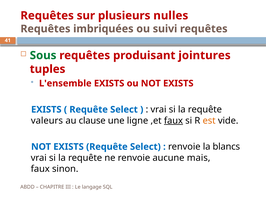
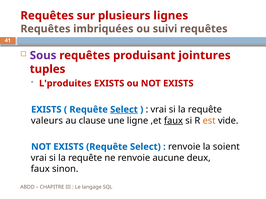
nulles: nulles -> lignes (171, 16)
Sous colour: green -> purple (43, 56)
L'ensemble: L'ensemble -> L'produites (65, 84)
Select underline: none -> present (124, 110)
blancs: blancs -> soient (226, 147)
mais: mais -> deux (199, 158)
